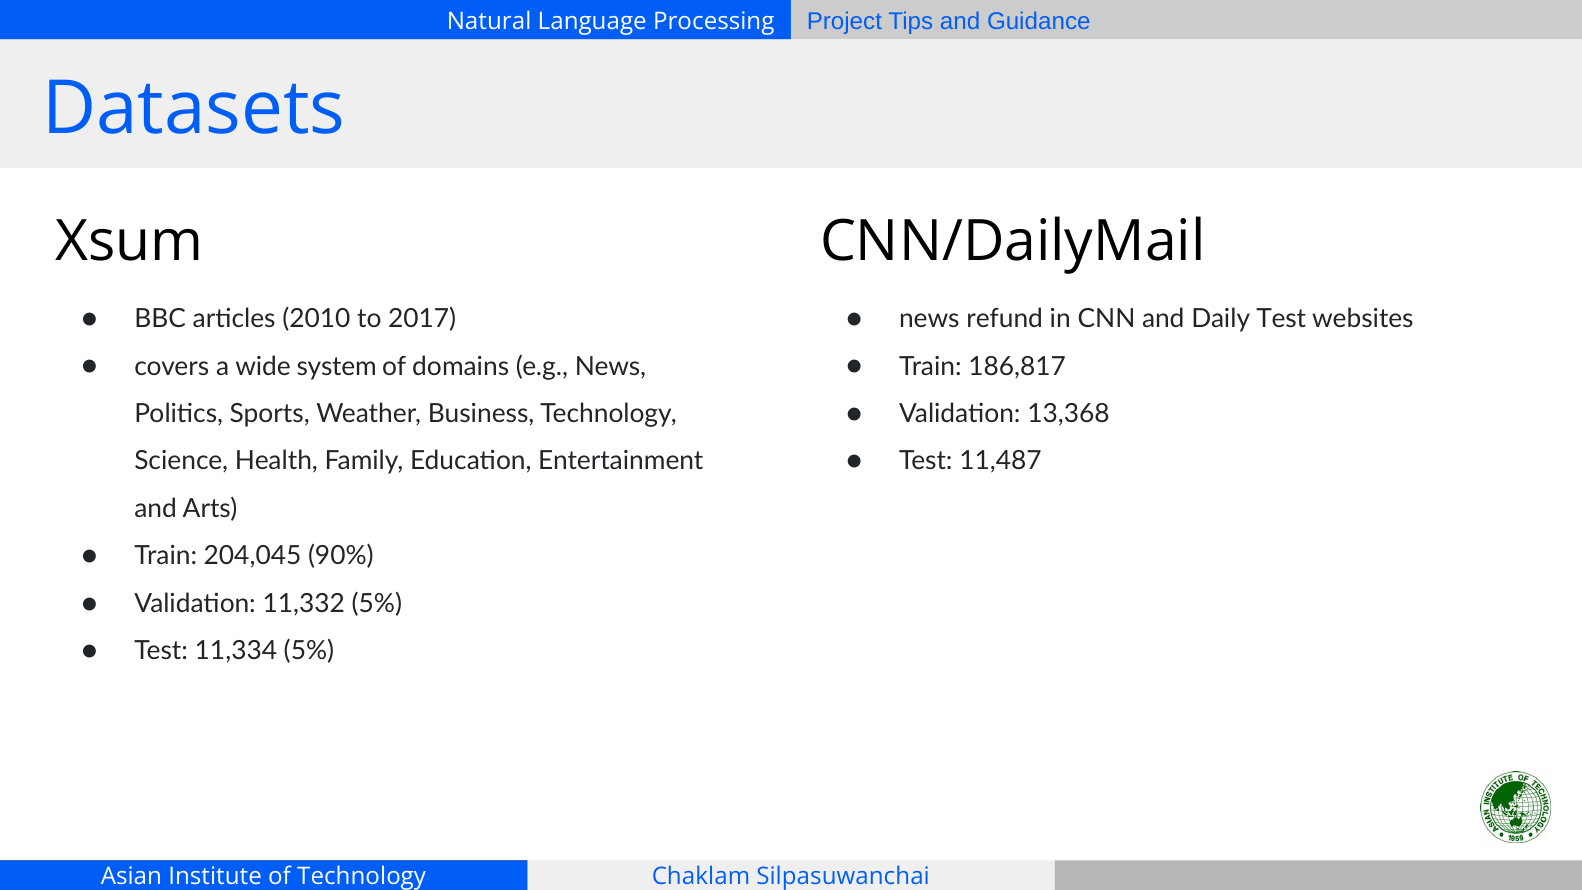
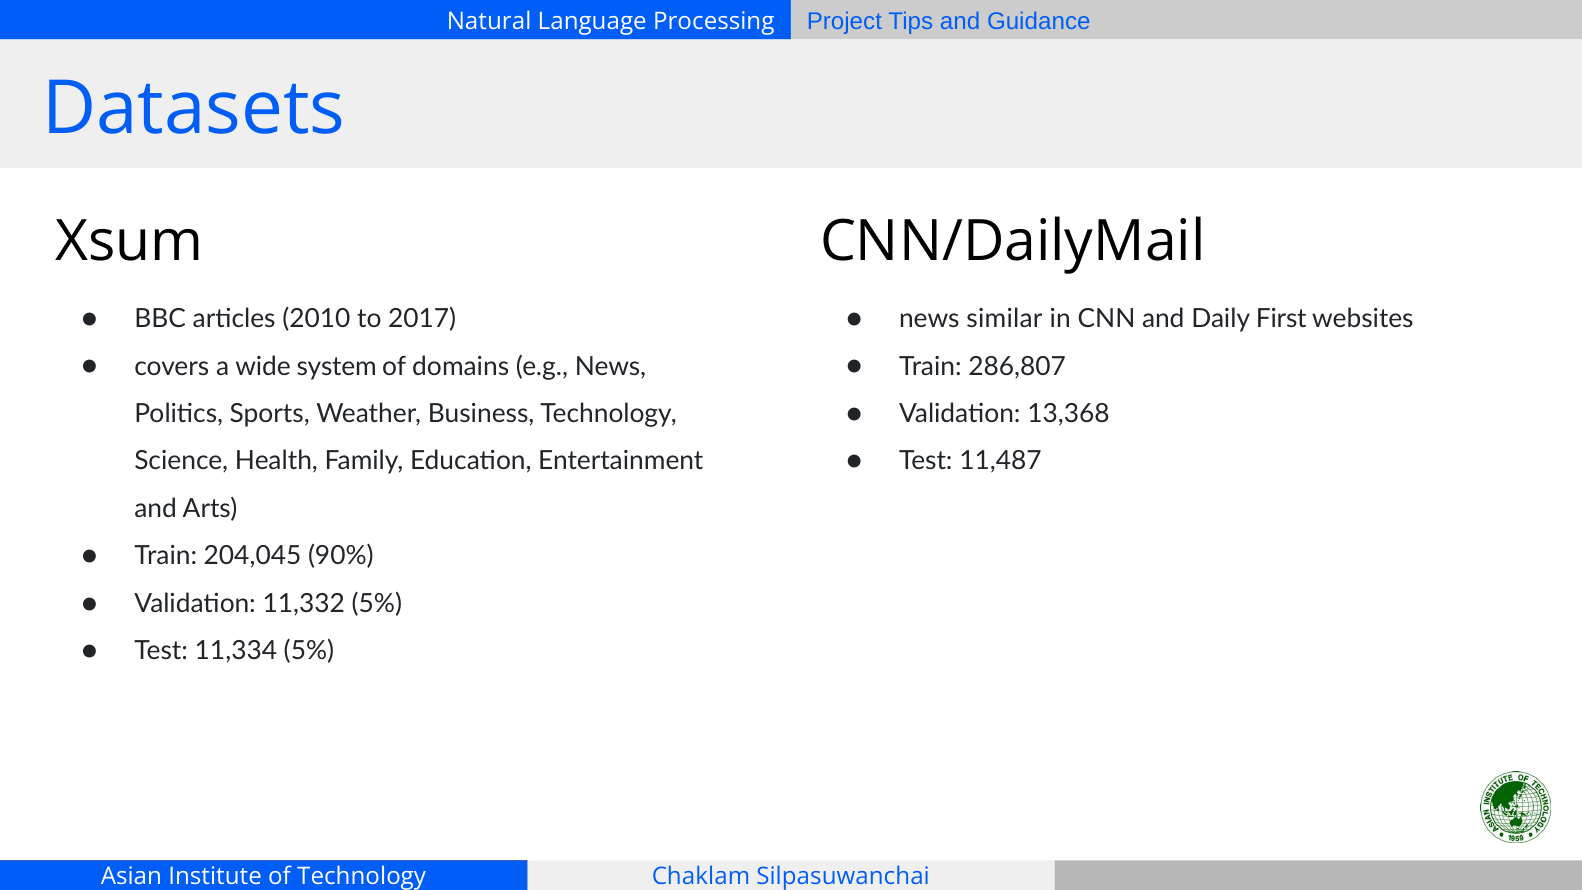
refund: refund -> similar (1004, 319)
Daily Test: Test -> First (1281, 319)
186,817: 186,817 -> 286,807 (1017, 366)
